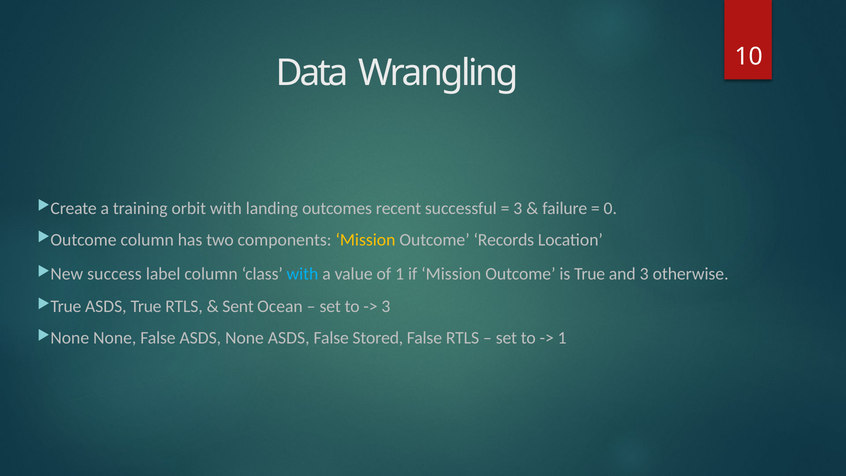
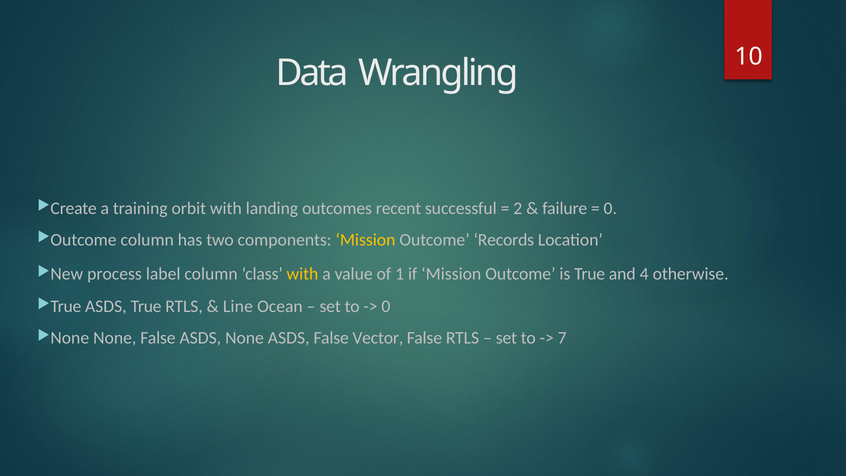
3: 3 -> 2 (518, 208)
success: success -> process (115, 274)
with colour: light blue -> yellow (302, 274)
and 3: 3 -> 4 (644, 274)
Sent: Sent -> Line (238, 306)
3: 3 -> 0 (386, 306)
Stored: Stored -> Vector (378, 338)
1: 1 -> 7 (562, 338)
